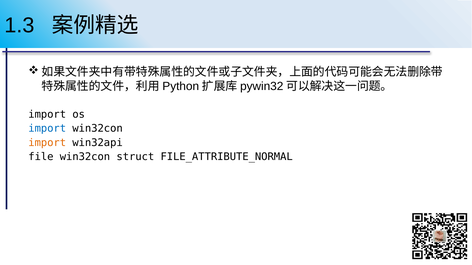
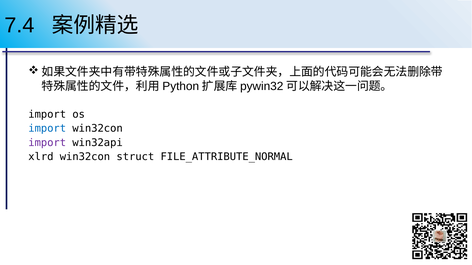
1.3: 1.3 -> 7.4 (20, 26)
import colour: orange -> purple (47, 143)
file: file -> xlrd (41, 157)
